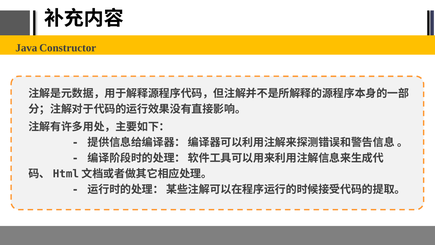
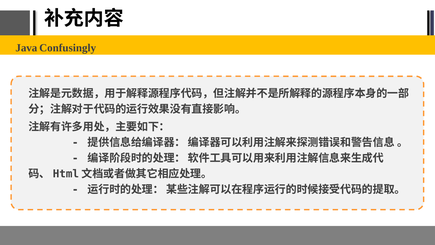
Constructor: Constructor -> Confusingly (68, 48)
